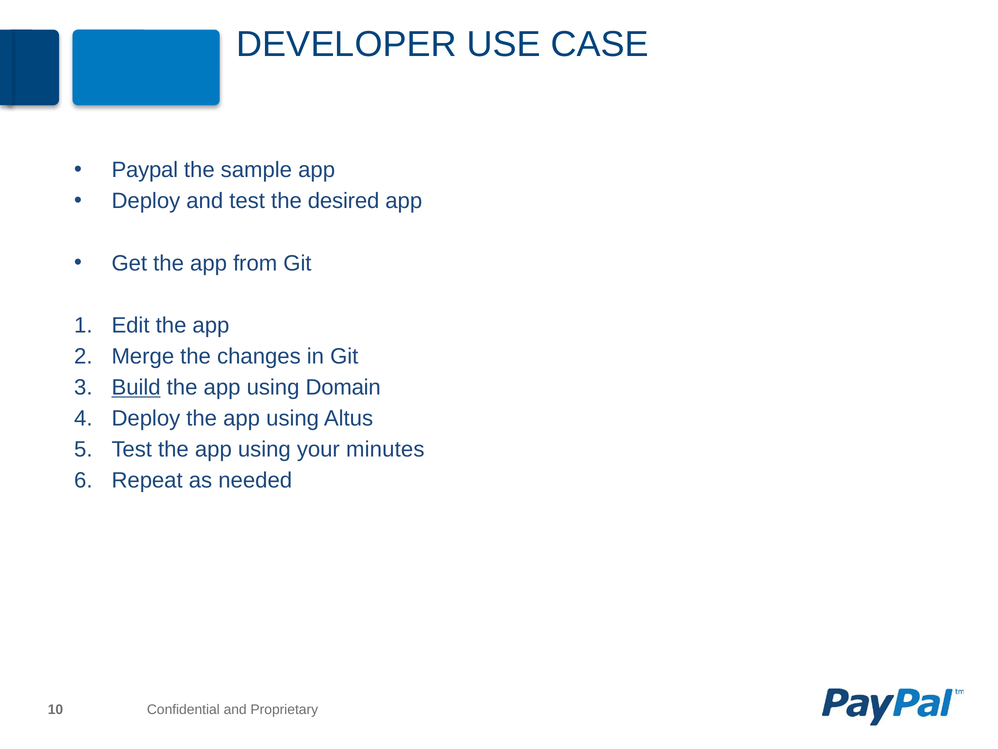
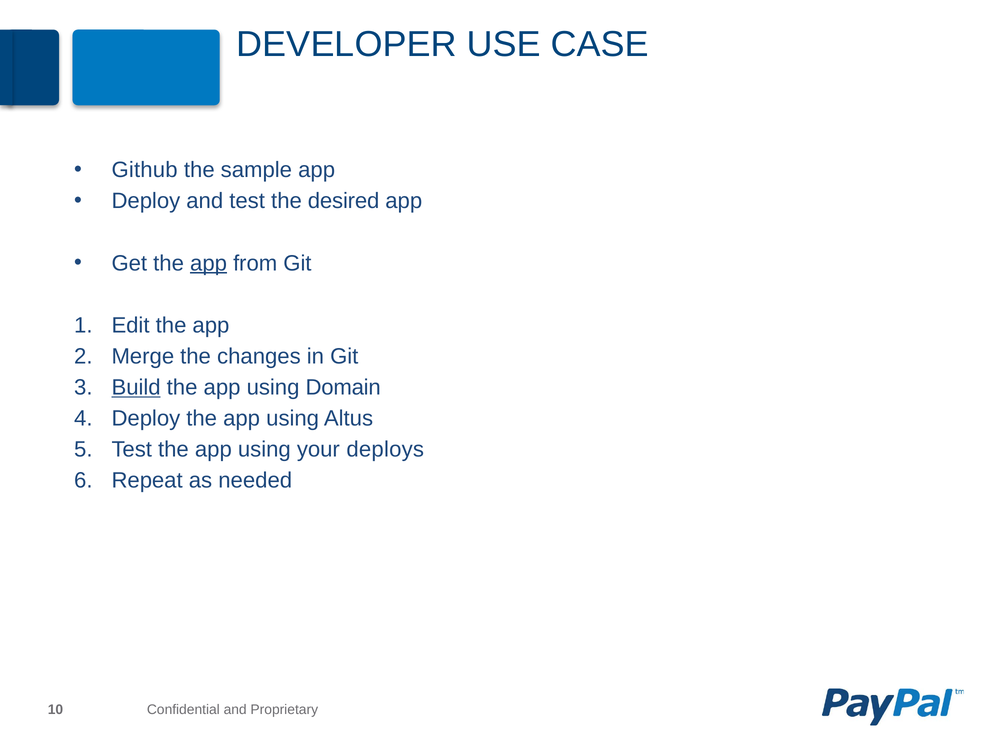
Paypal: Paypal -> Github (145, 170)
app underline: none -> present (209, 263)
minutes: minutes -> deploys (385, 449)
